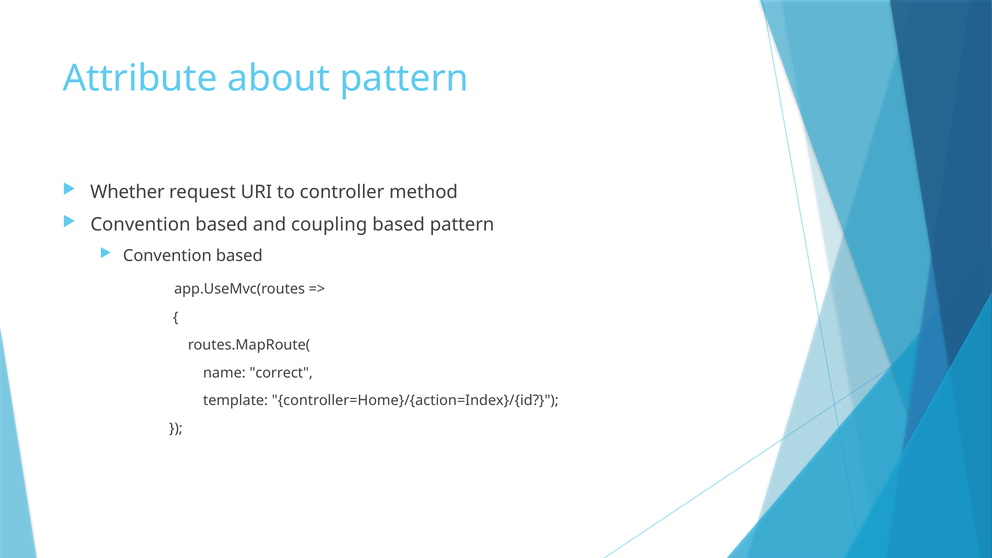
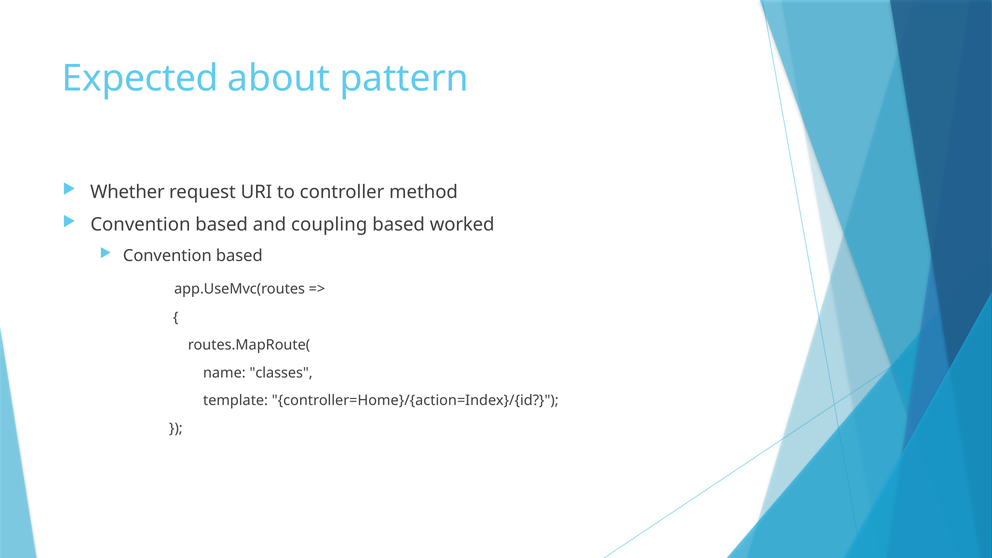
Attribute: Attribute -> Expected (140, 78)
based pattern: pattern -> worked (462, 225)
correct: correct -> classes (281, 373)
